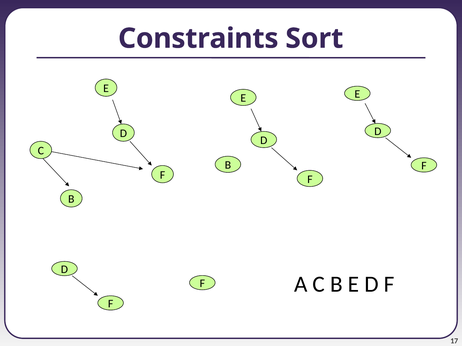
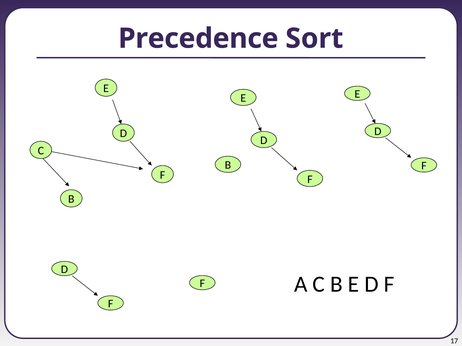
Constraints: Constraints -> Precedence (198, 39)
